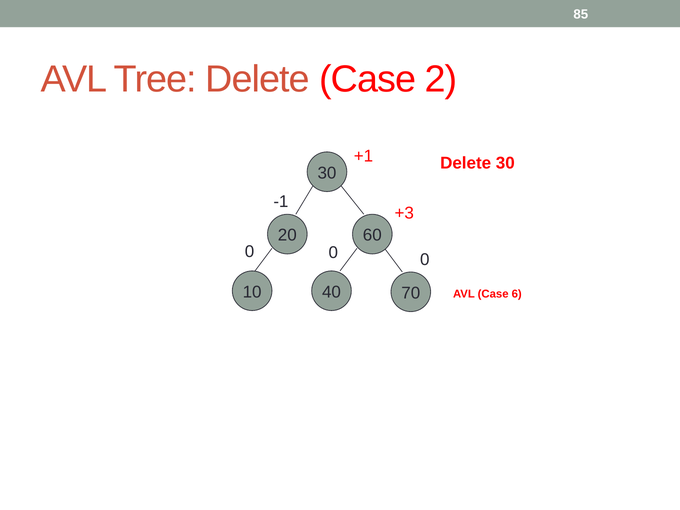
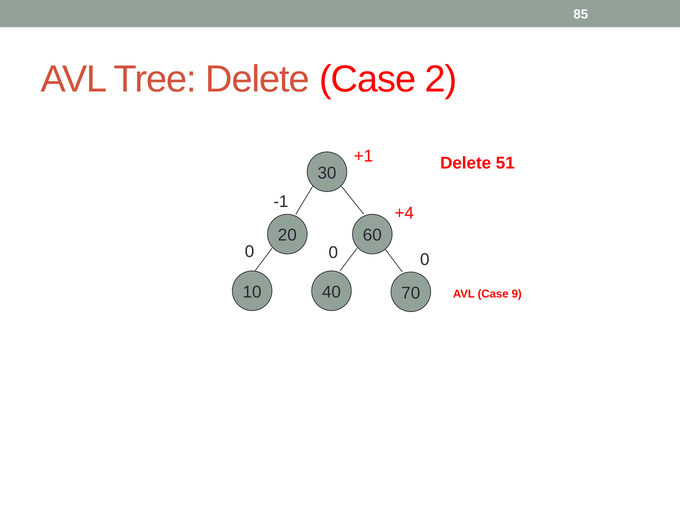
Delete 30: 30 -> 51 (505, 163)
+3: +3 -> +4 (404, 213)
6: 6 -> 9 (517, 294)
